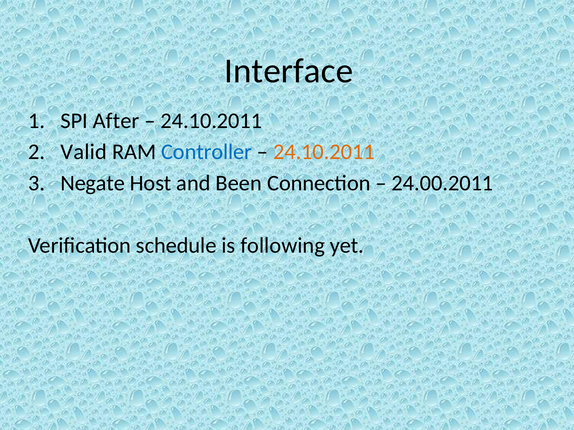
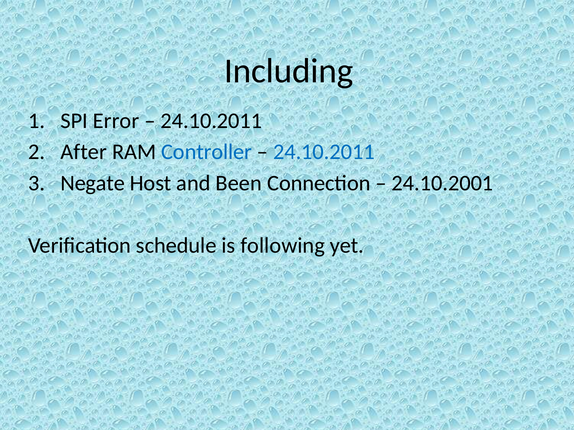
Interface: Interface -> Including (289, 71)
After: After -> Error (116, 121)
Valid: Valid -> After (84, 152)
24.10.2011 colour: orange -> blue (324, 152)
24.00.2011: 24.00.2011 -> 24.10.2001 (442, 183)
